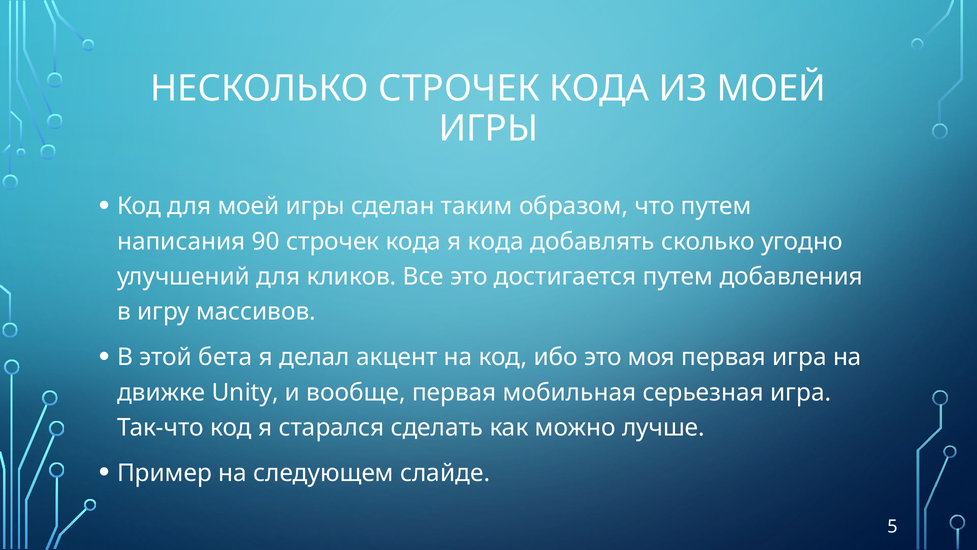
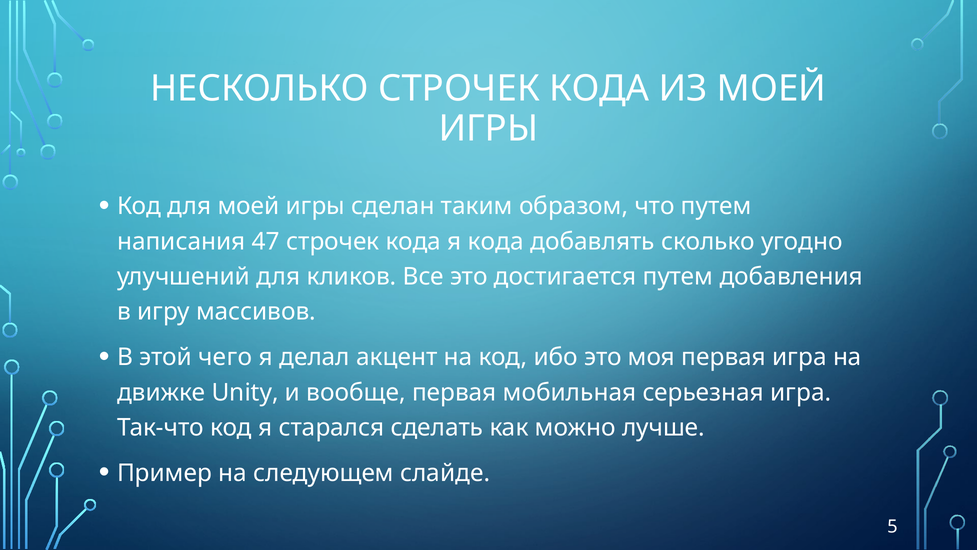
90: 90 -> 47 (266, 241)
бета: бета -> чего (225, 357)
